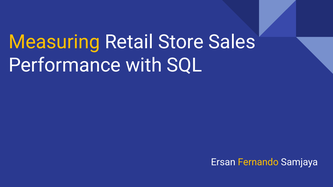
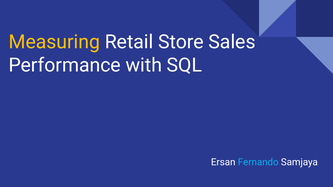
Fernando colour: yellow -> light blue (258, 162)
